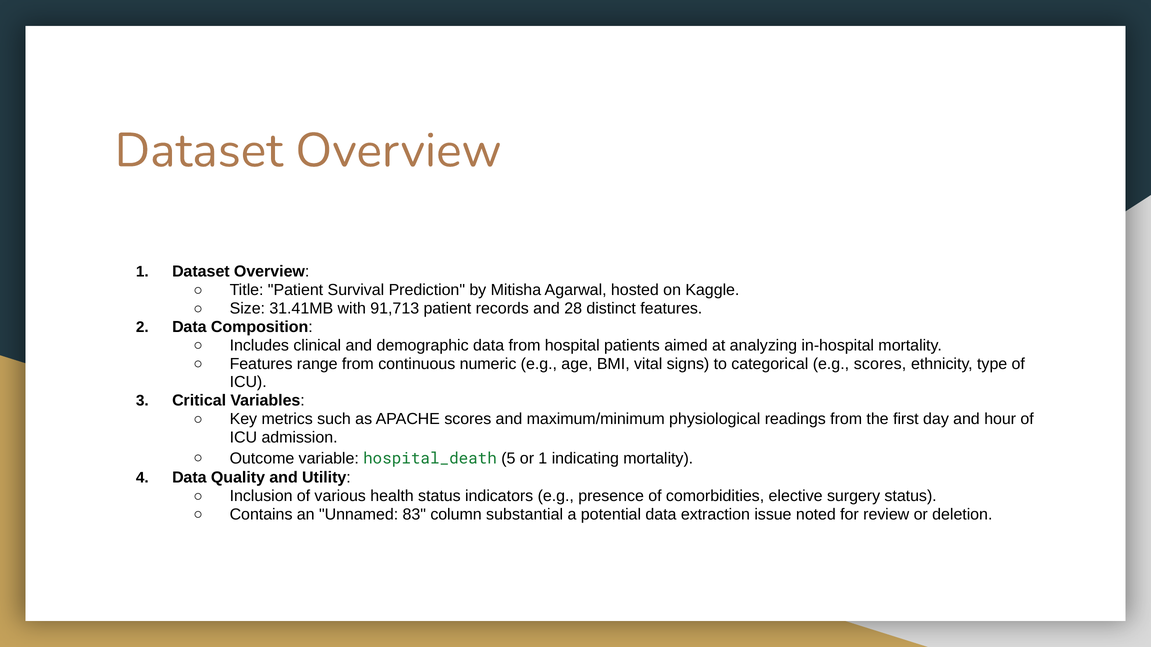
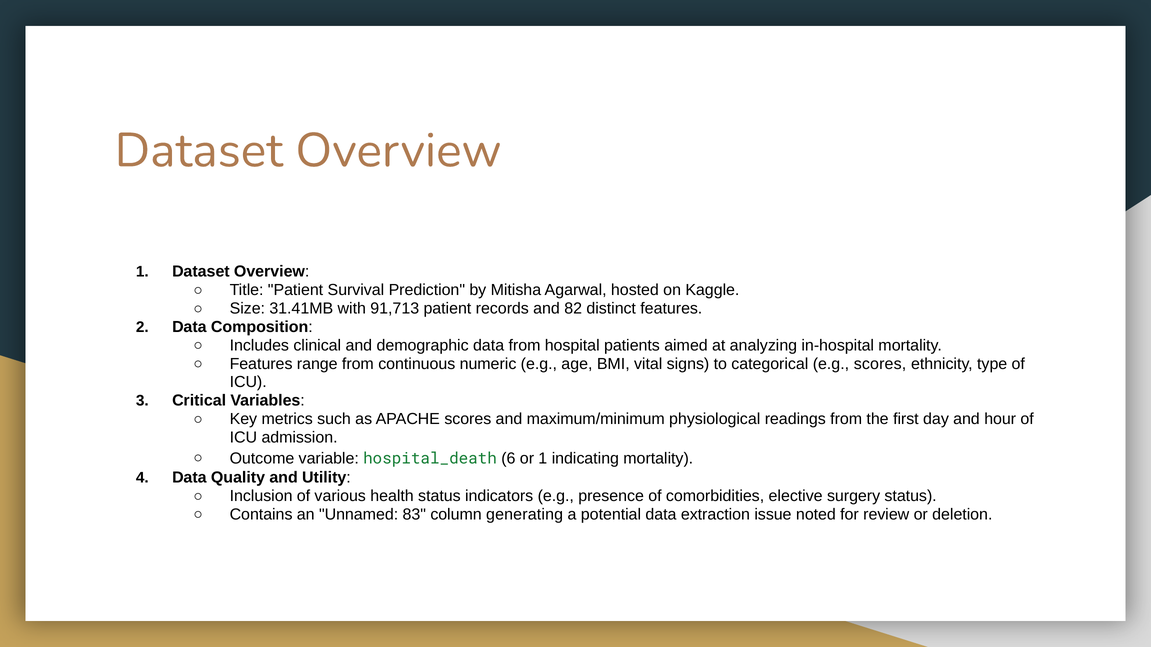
28: 28 -> 82 (573, 309)
5: 5 -> 6 (508, 459)
substantial: substantial -> generating (525, 515)
